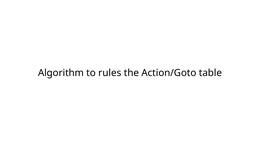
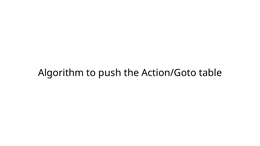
rules: rules -> push (110, 73)
